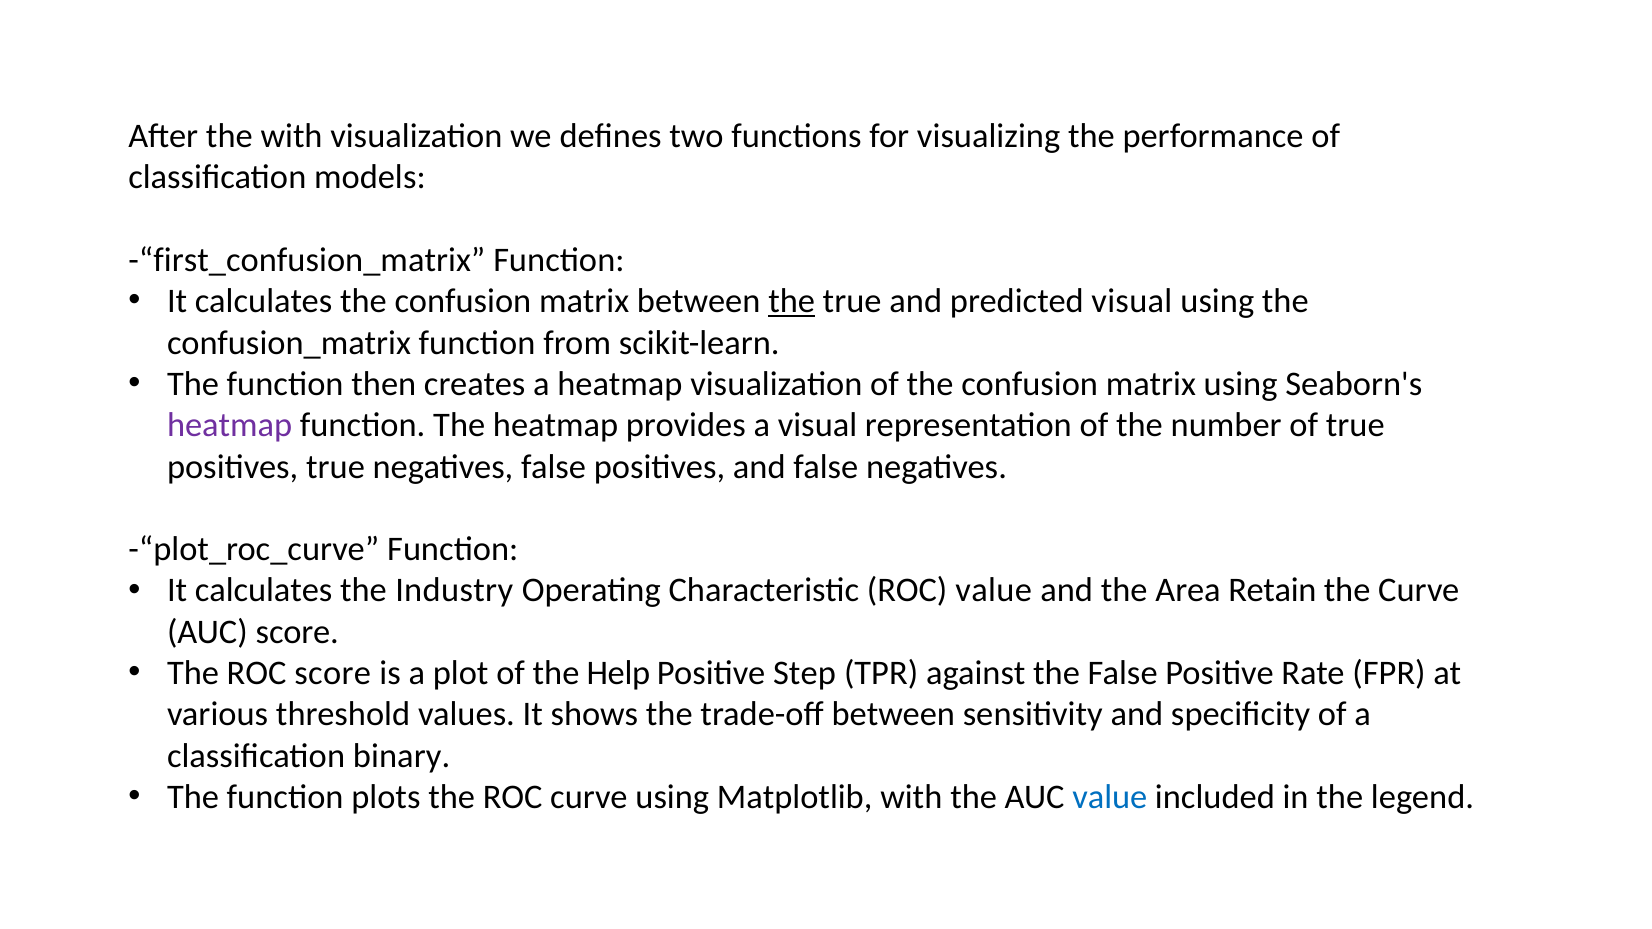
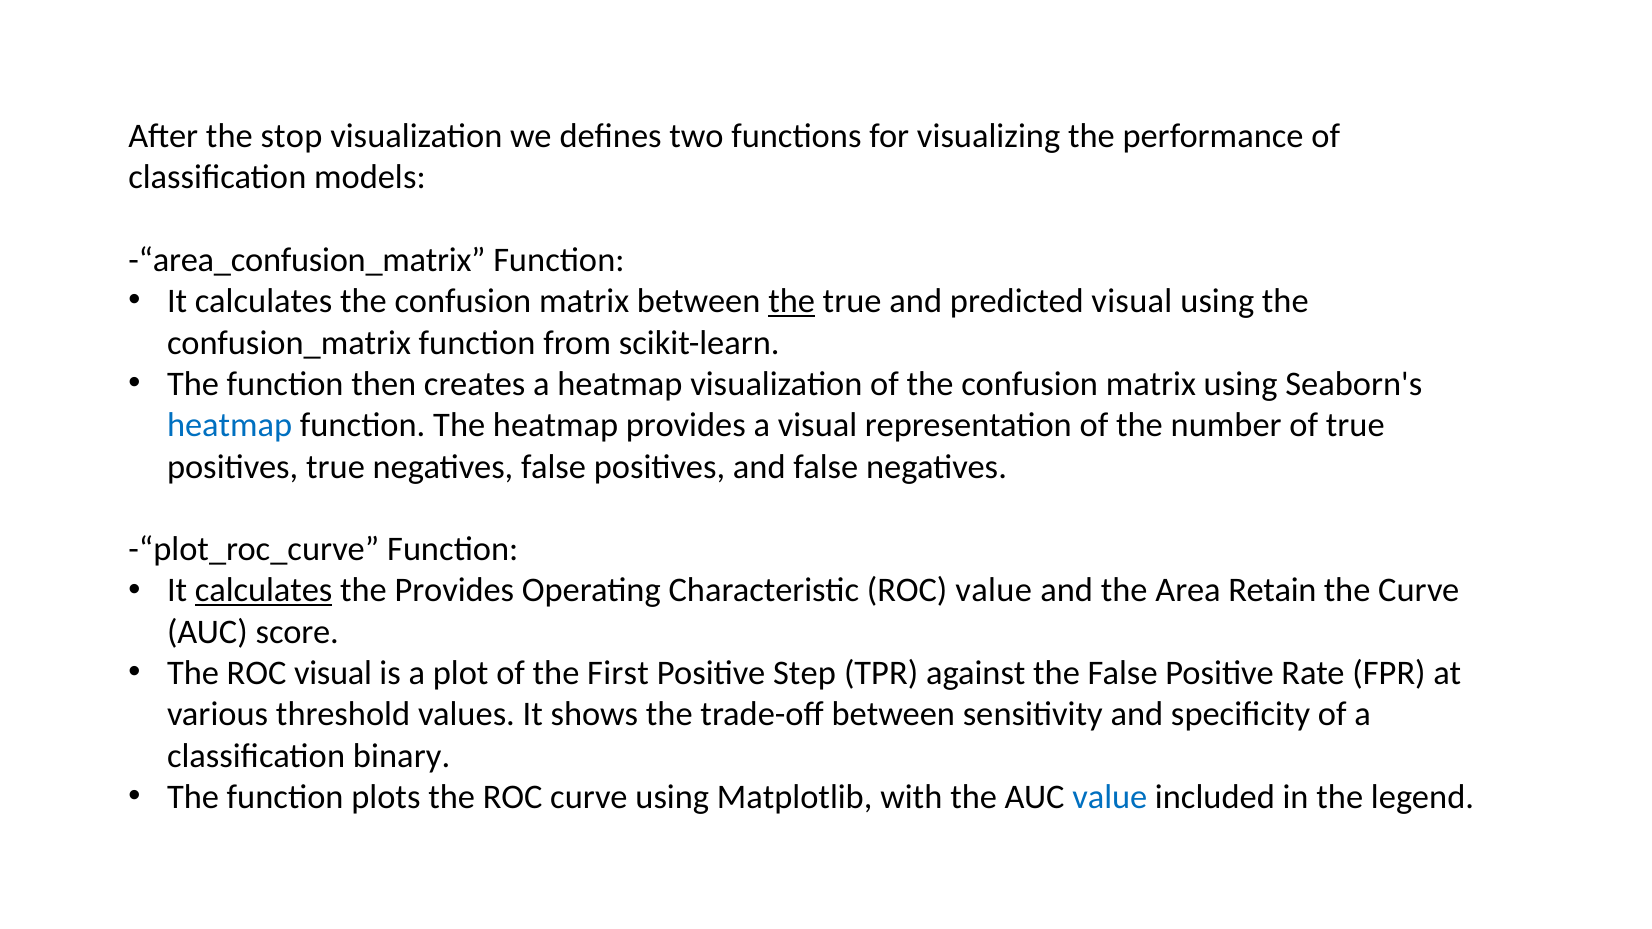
the with: with -> stop (291, 136)
-“first_confusion_matrix: -“first_confusion_matrix -> -“area_confusion_matrix (307, 260)
heatmap colour: purple -> blue (230, 426)
calculates underline: none -> present (264, 591)
the Industry: Industry -> Provides (454, 591)
ROC score: score -> visual (333, 673)
Help: Help -> First (618, 673)
